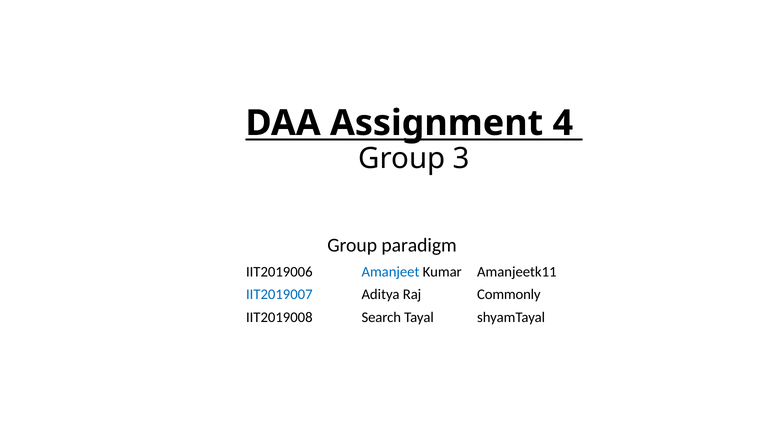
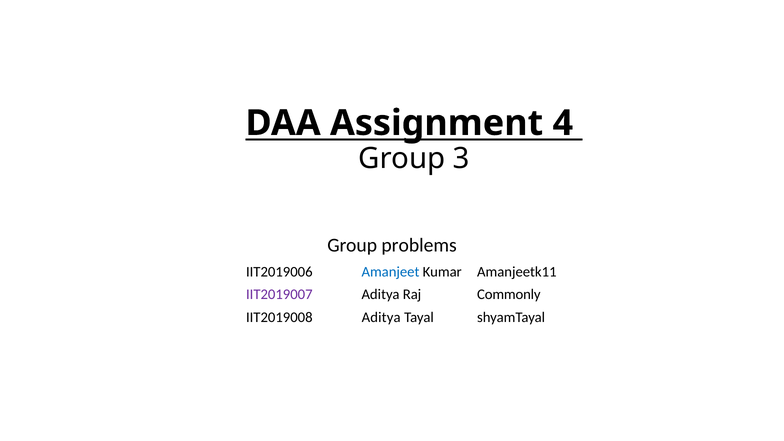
paradigm: paradigm -> problems (419, 245)
IIT2019007 colour: blue -> purple (279, 295)
IIT2019008 Search: Search -> Aditya (381, 317)
